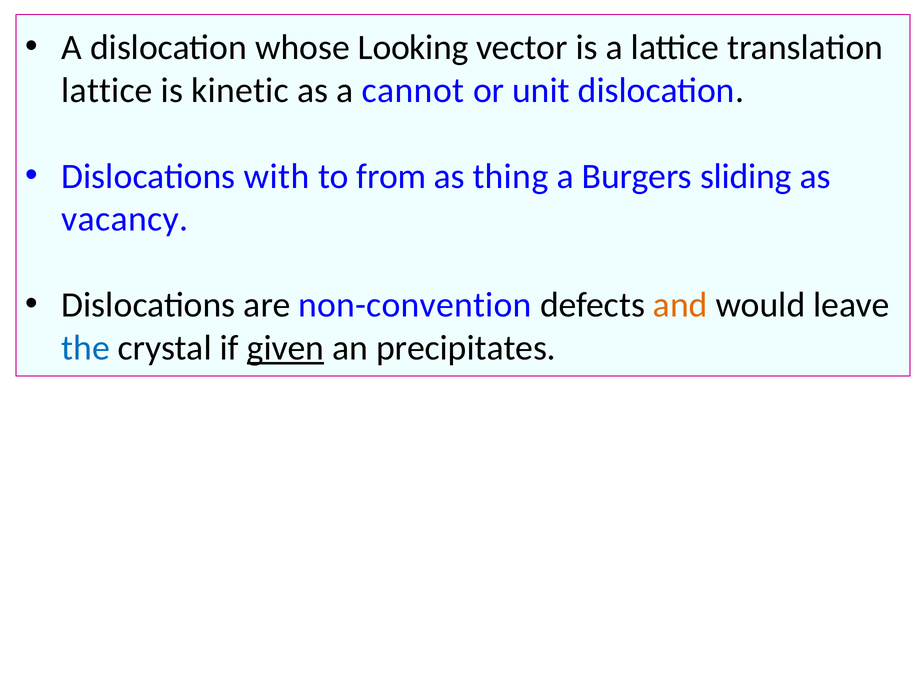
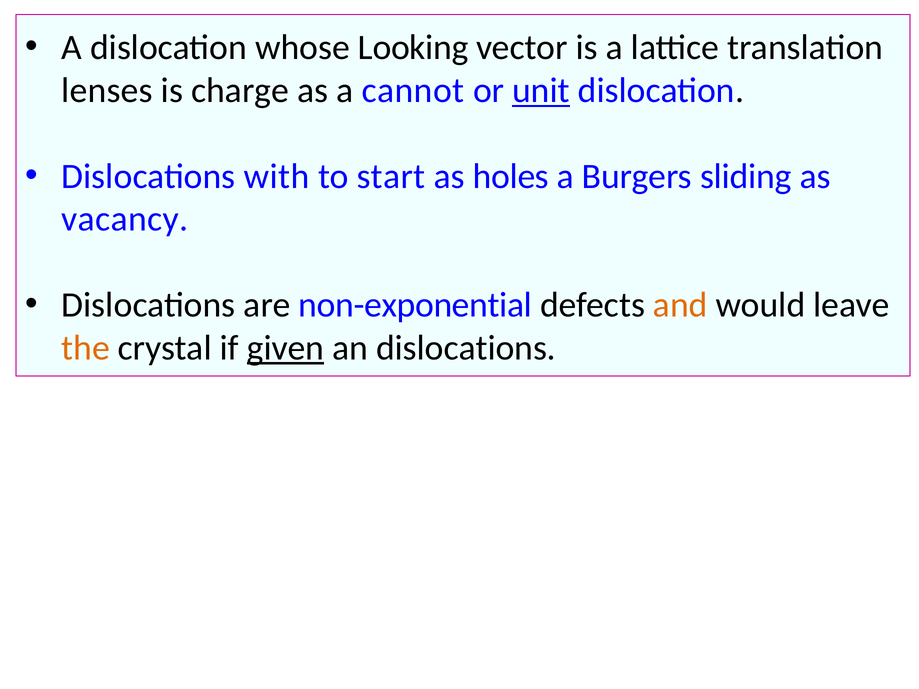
lattice: lattice -> lenses (107, 91)
kinetic: kinetic -> charge (240, 91)
unit underline: none -> present (541, 91)
from: from -> start (391, 176)
thing: thing -> holes (511, 176)
non-convention: non-convention -> non-exponential (415, 305)
the colour: blue -> orange (86, 348)
an precipitates: precipitates -> dislocations (466, 348)
